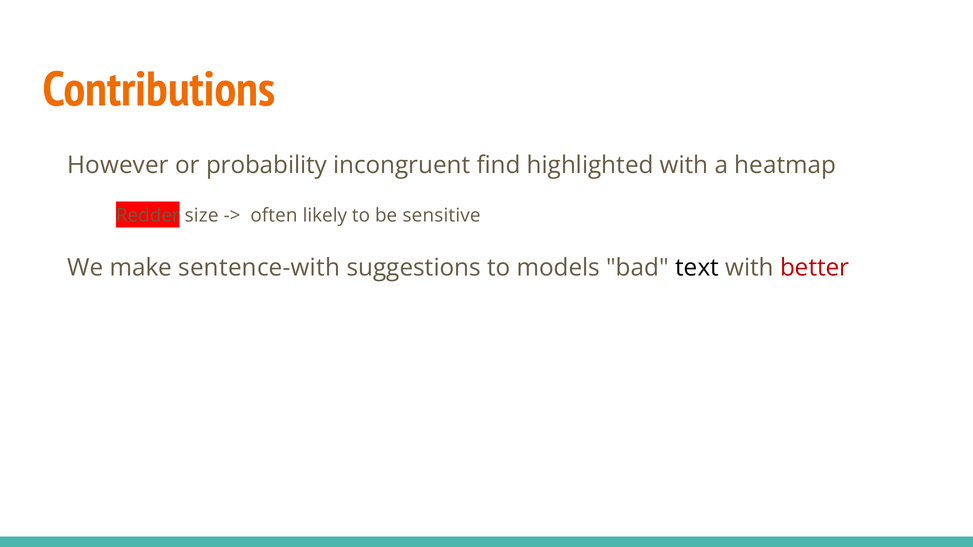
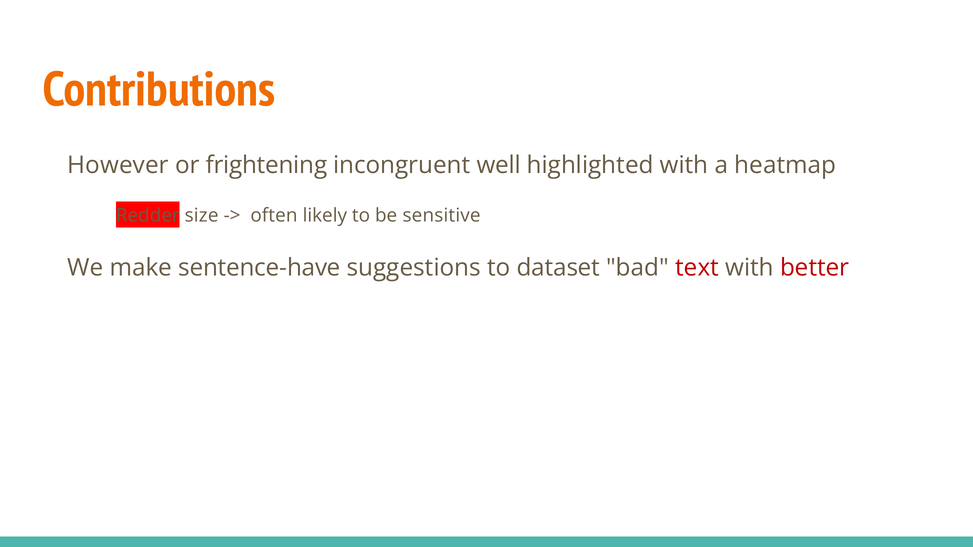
probability: probability -> frightening (267, 165)
find: find -> well (499, 165)
sentence-with: sentence-with -> sentence-have (259, 268)
models: models -> dataset (558, 268)
text colour: black -> red (697, 268)
